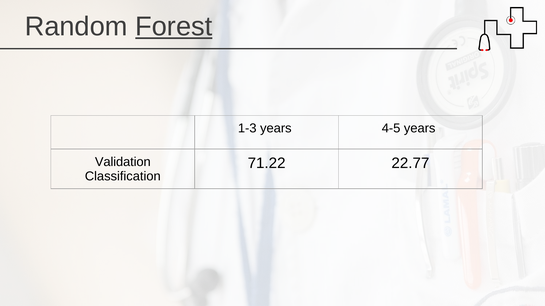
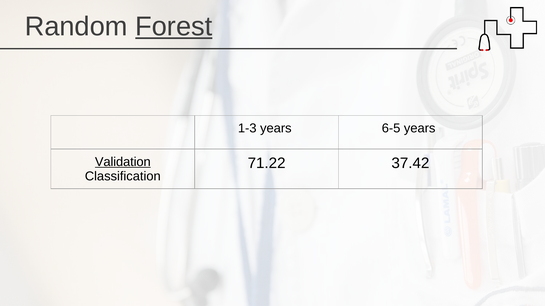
4-5: 4-5 -> 6-5 (391, 129)
Validation underline: none -> present (123, 162)
22.77: 22.77 -> 37.42 (410, 163)
